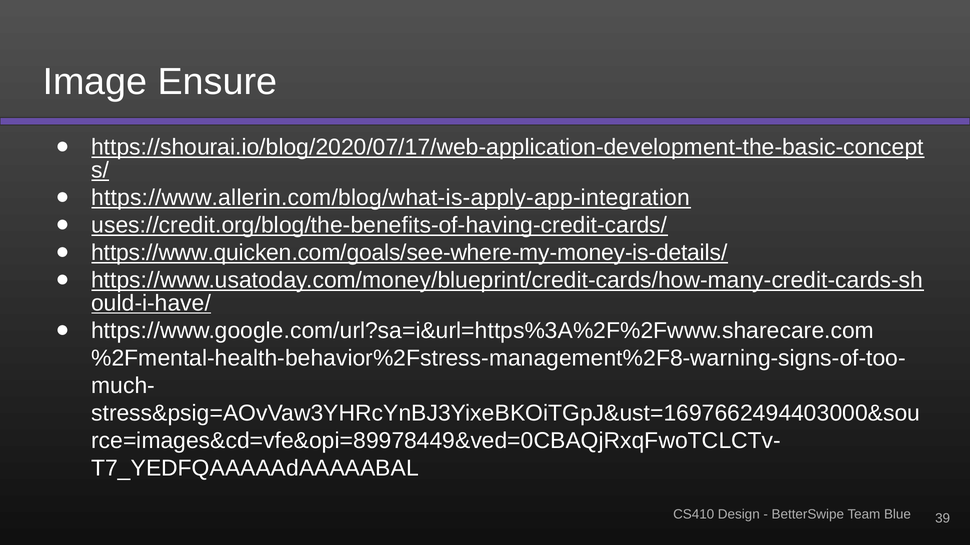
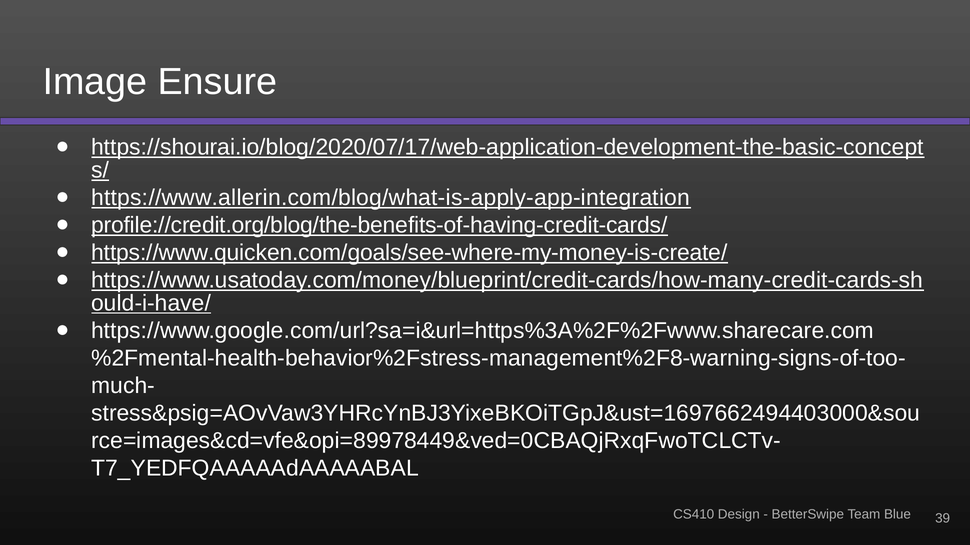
uses://credit.org/blog/the-benefits-of-having-credit-cards/: uses://credit.org/blog/the-benefits-of-having-credit-cards/ -> profile://credit.org/blog/the-benefits-of-having-credit-cards/ (379, 225)
https://www.quicken.com/goals/see-where-my-money-is-details/: https://www.quicken.com/goals/see-where-my-money-is-details/ -> https://www.quicken.com/goals/see-where-my-money-is-create/ (409, 253)
